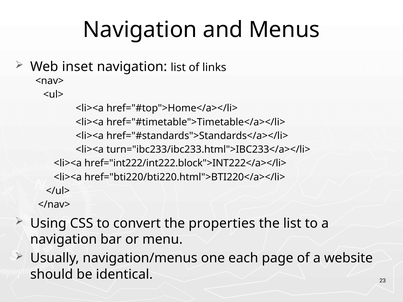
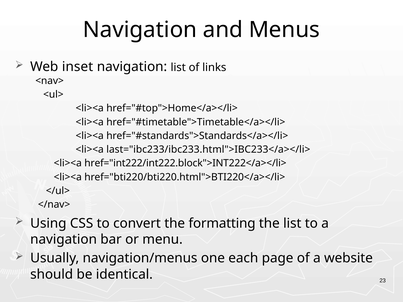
turn="ibc233/ibc233.html">IBC233</a></li>: turn="ibc233/ibc233.html">IBC233</a></li> -> last="ibc233/ibc233.html">IBC233</a></li> (208, 150)
properties: properties -> formatting (222, 223)
